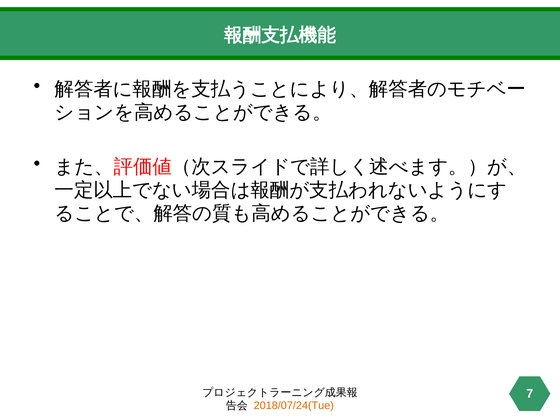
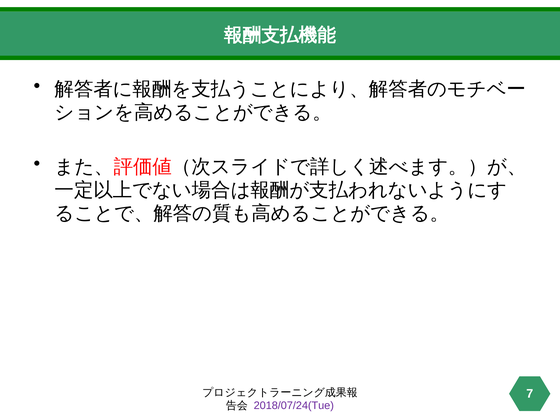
2018/07/24(Tue colour: orange -> purple (294, 406)
